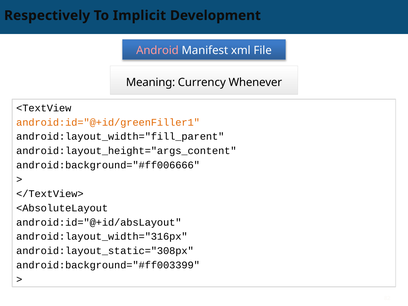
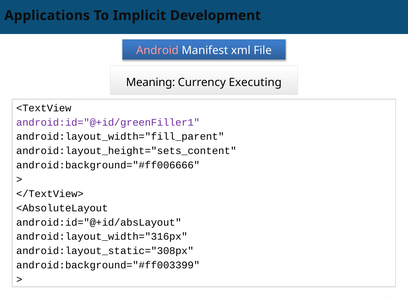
Respectively: Respectively -> Applications (47, 16)
Whenever: Whenever -> Executing (255, 83)
android:id="@+id/greenFiller1 colour: orange -> purple (108, 122)
android:layout_height="args_content: android:layout_height="args_content -> android:layout_height="sets_content (126, 151)
